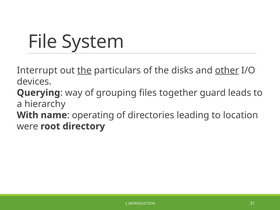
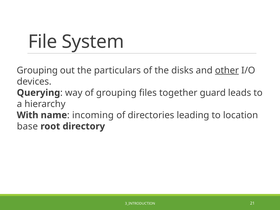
Interrupt: Interrupt -> Grouping (37, 70)
the underline: present -> none (84, 70)
operating: operating -> incoming (93, 115)
were: were -> base (27, 126)
